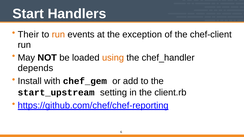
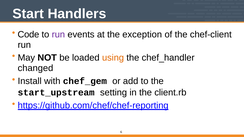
Their: Their -> Code (28, 34)
run colour: orange -> purple (58, 34)
depends: depends -> changed (35, 68)
